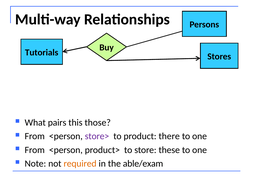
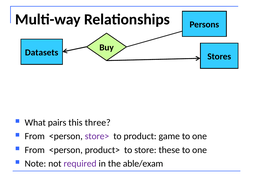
Tutorials: Tutorials -> Datasets (42, 52)
those: those -> three (98, 122)
there: there -> game (169, 136)
required colour: orange -> purple (80, 163)
